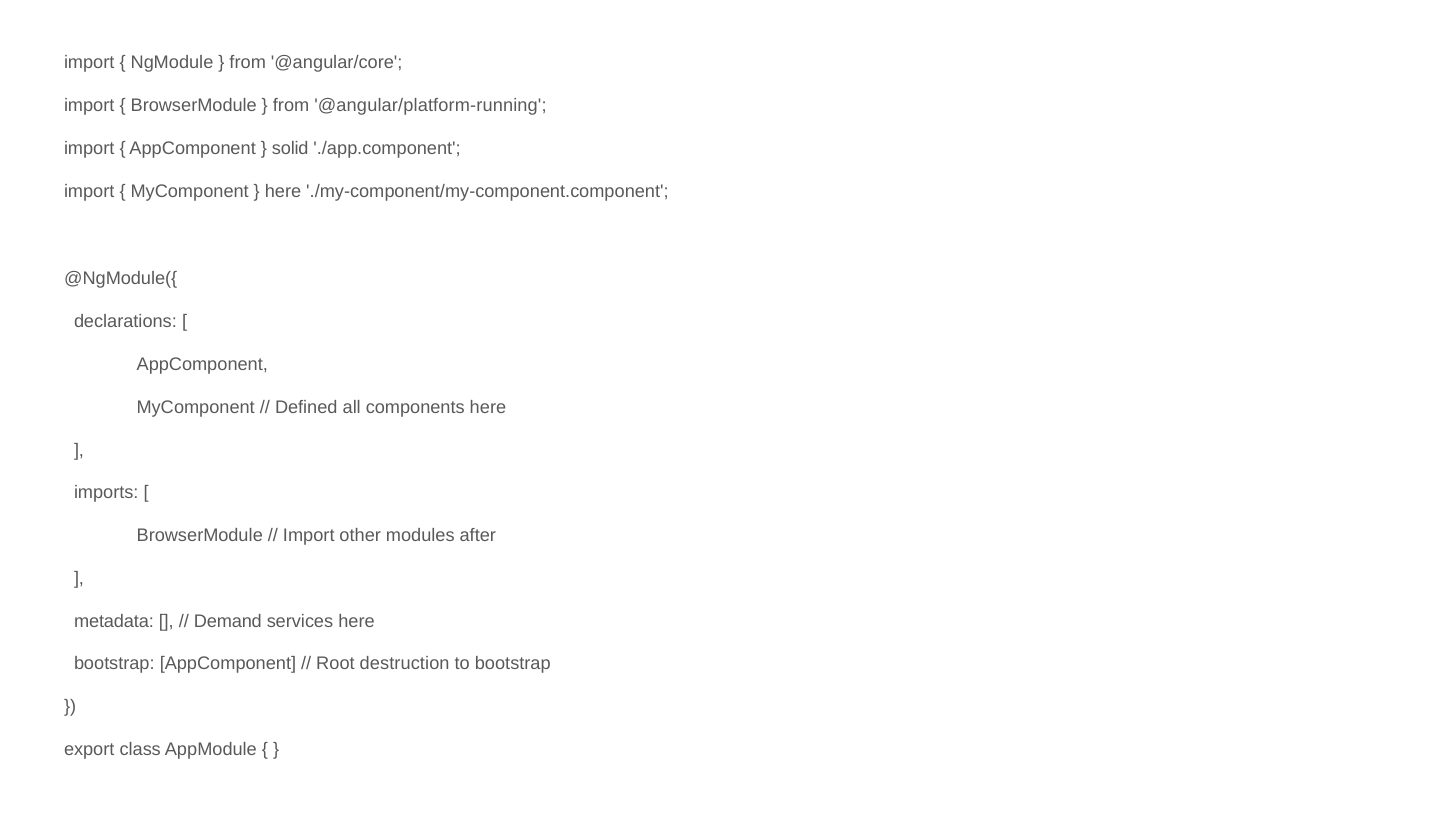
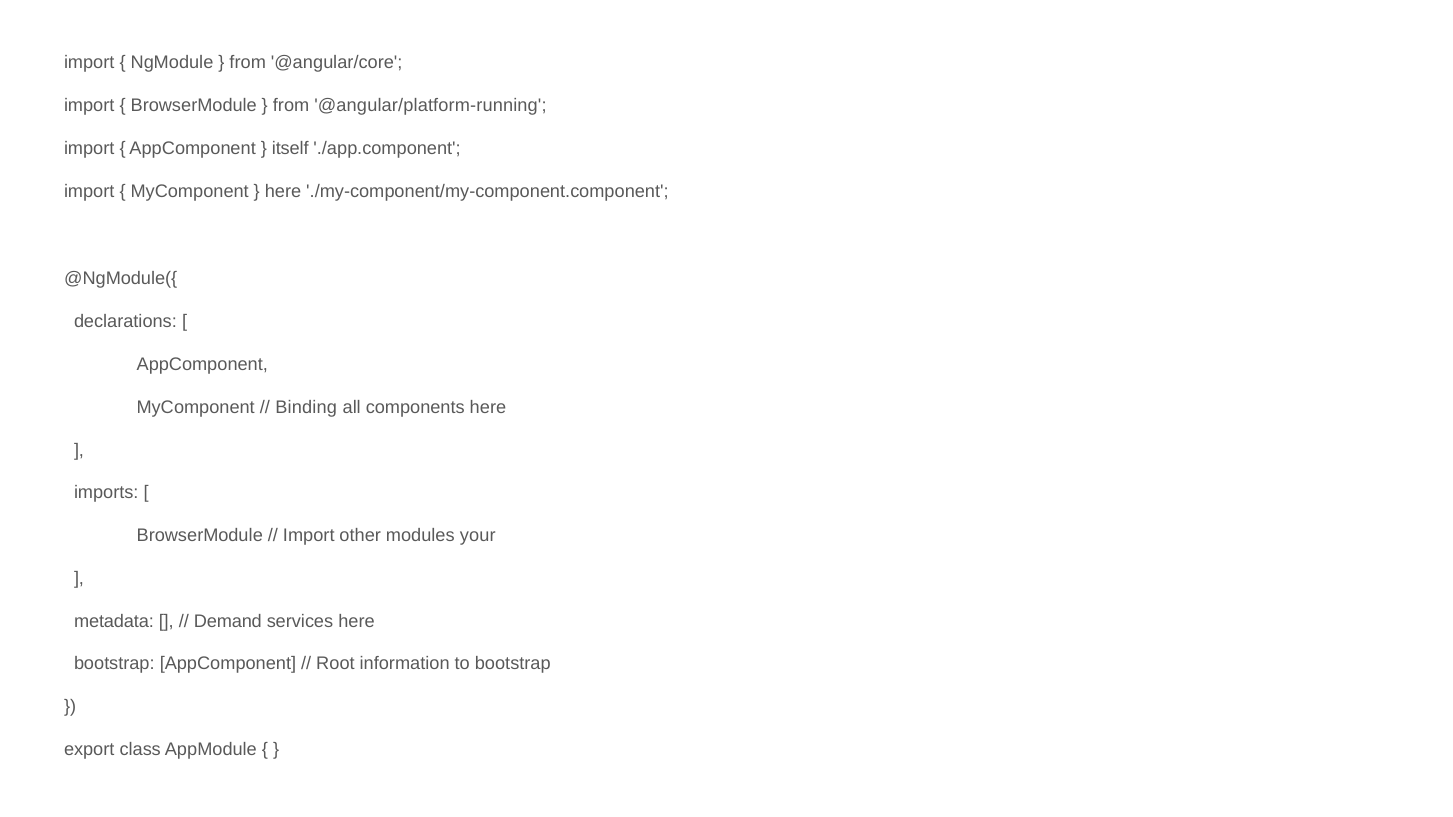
solid: solid -> itself (290, 148)
Defined: Defined -> Binding (306, 407)
after: after -> your (478, 536)
destruction: destruction -> information (405, 664)
